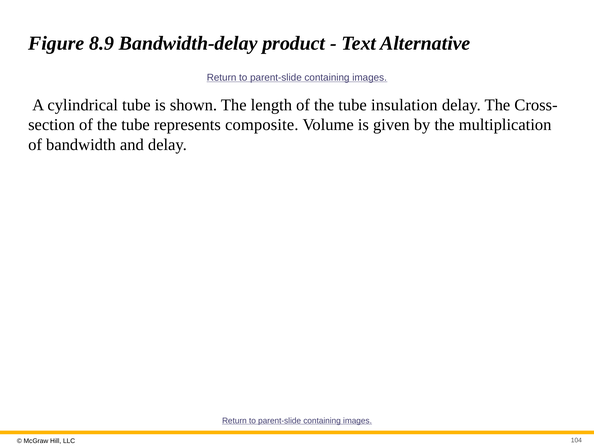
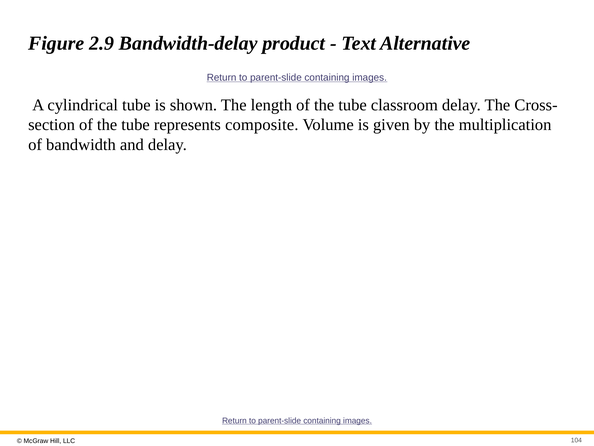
8.9: 8.9 -> 2.9 (102, 43)
insulation: insulation -> classroom (404, 105)
